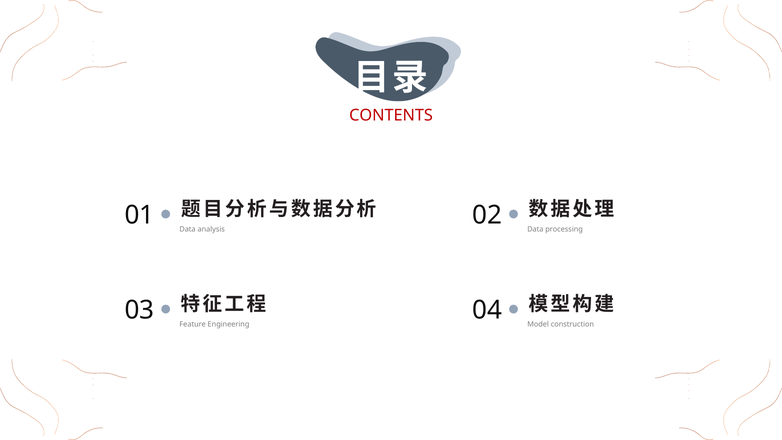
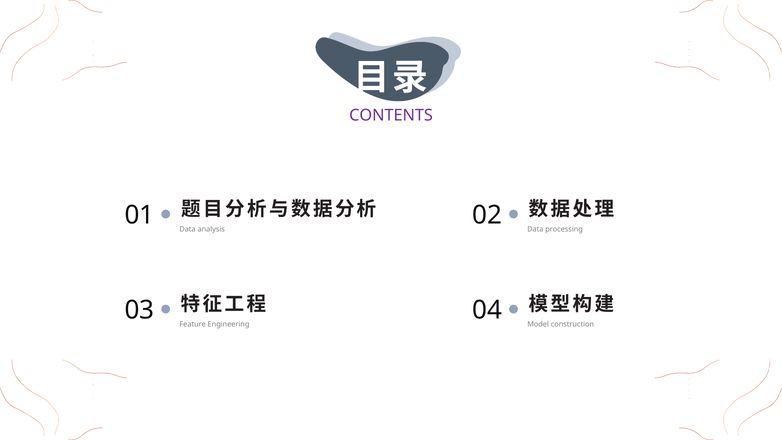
CONTENTS colour: red -> purple (391, 115)
